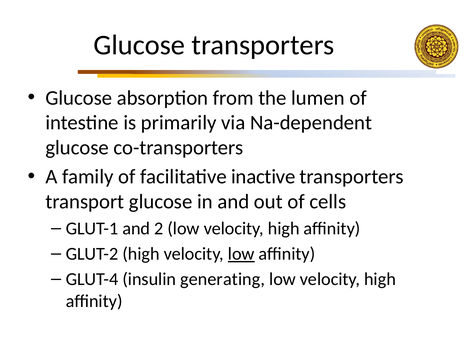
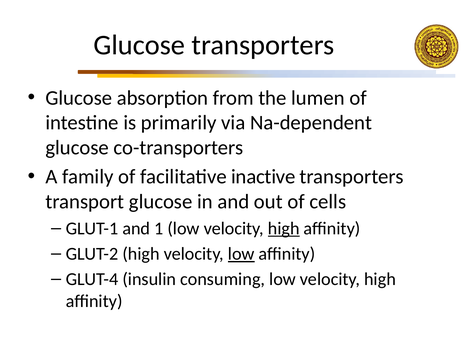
2: 2 -> 1 (159, 229)
high underline: none -> present (284, 229)
generating: generating -> consuming (223, 279)
